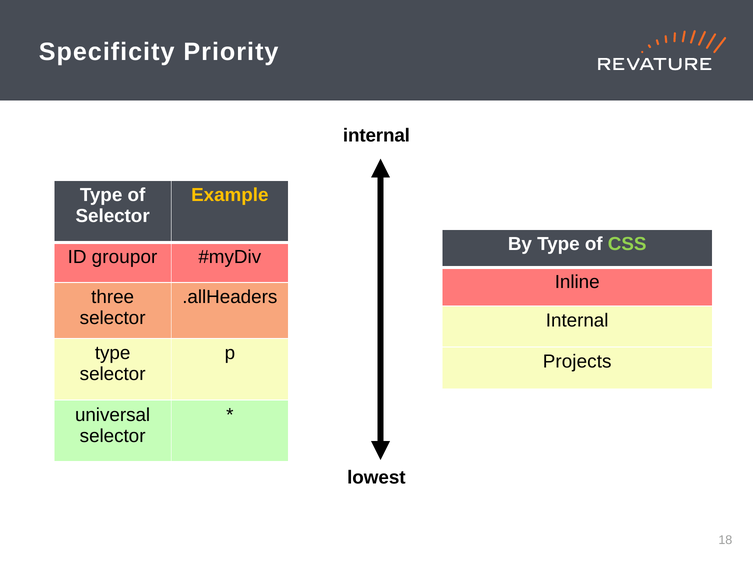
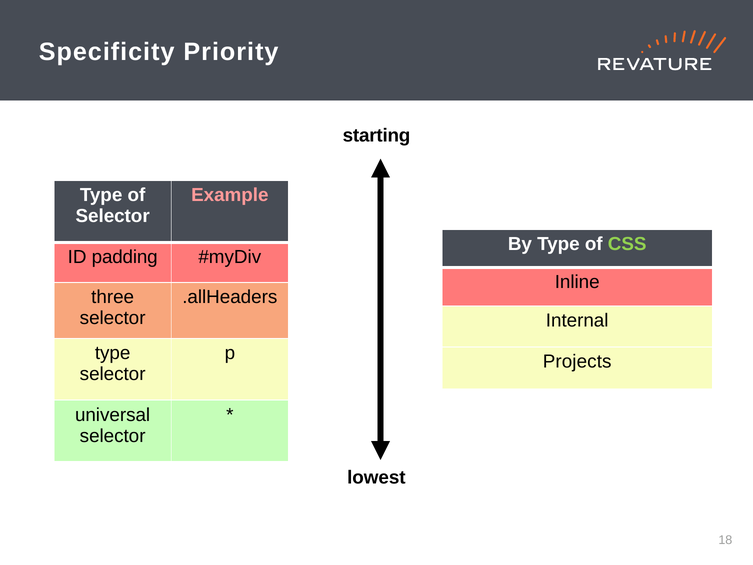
internal: internal -> starting (376, 136)
Example colour: yellow -> pink (230, 195)
groupor: groupor -> padding (125, 257)
